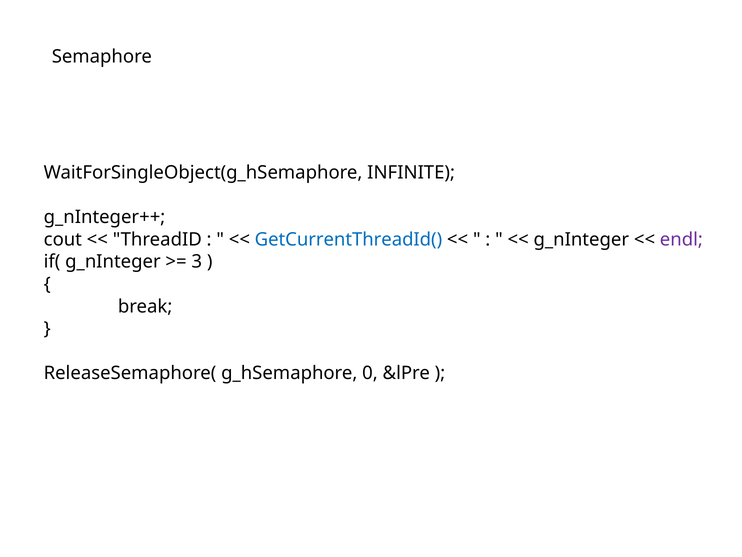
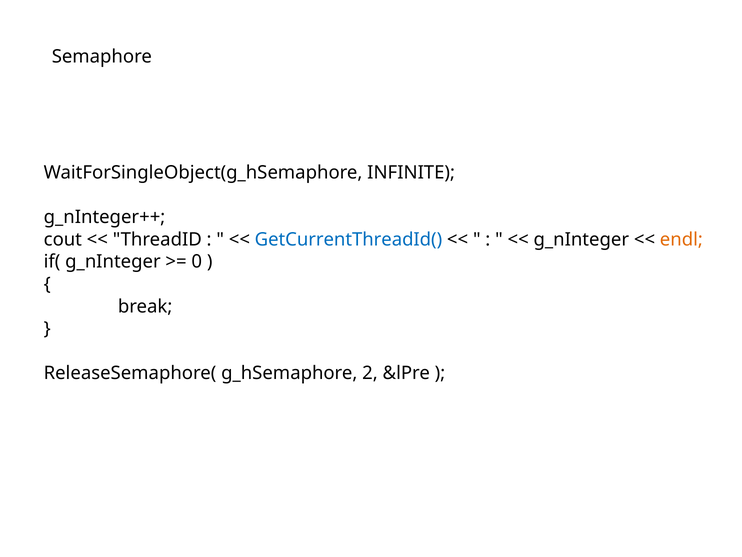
endl colour: purple -> orange (681, 239)
3: 3 -> 0 (197, 262)
0: 0 -> 2 (370, 373)
